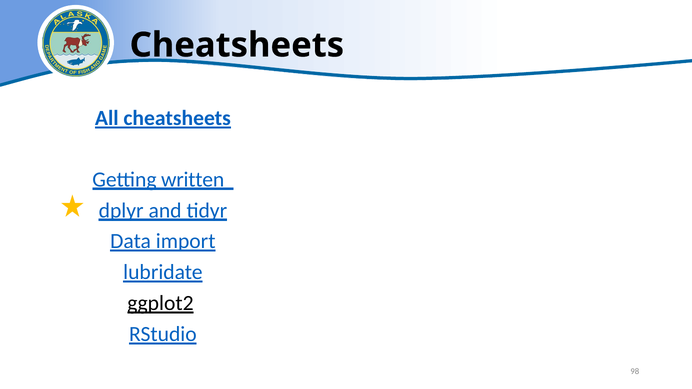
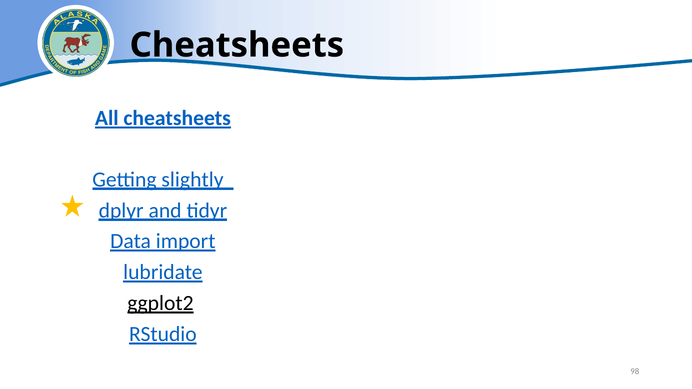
written: written -> slightly (193, 180)
